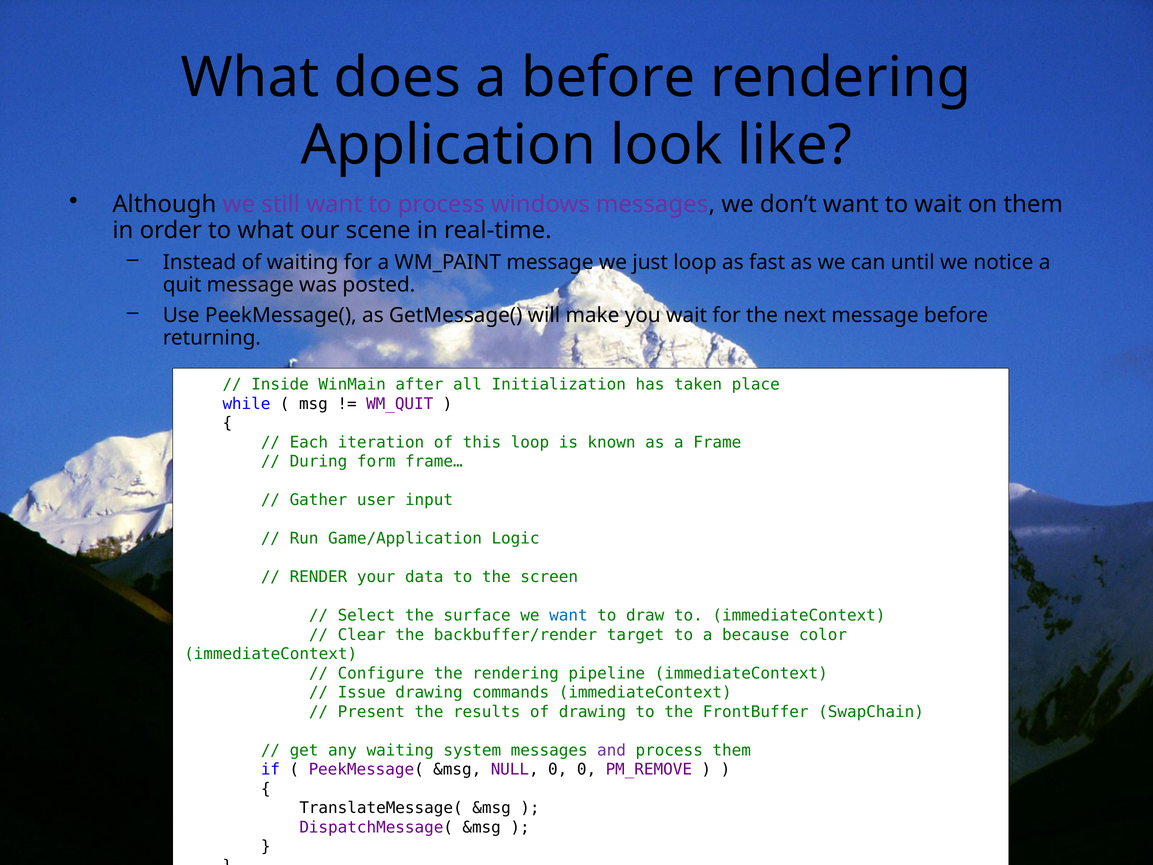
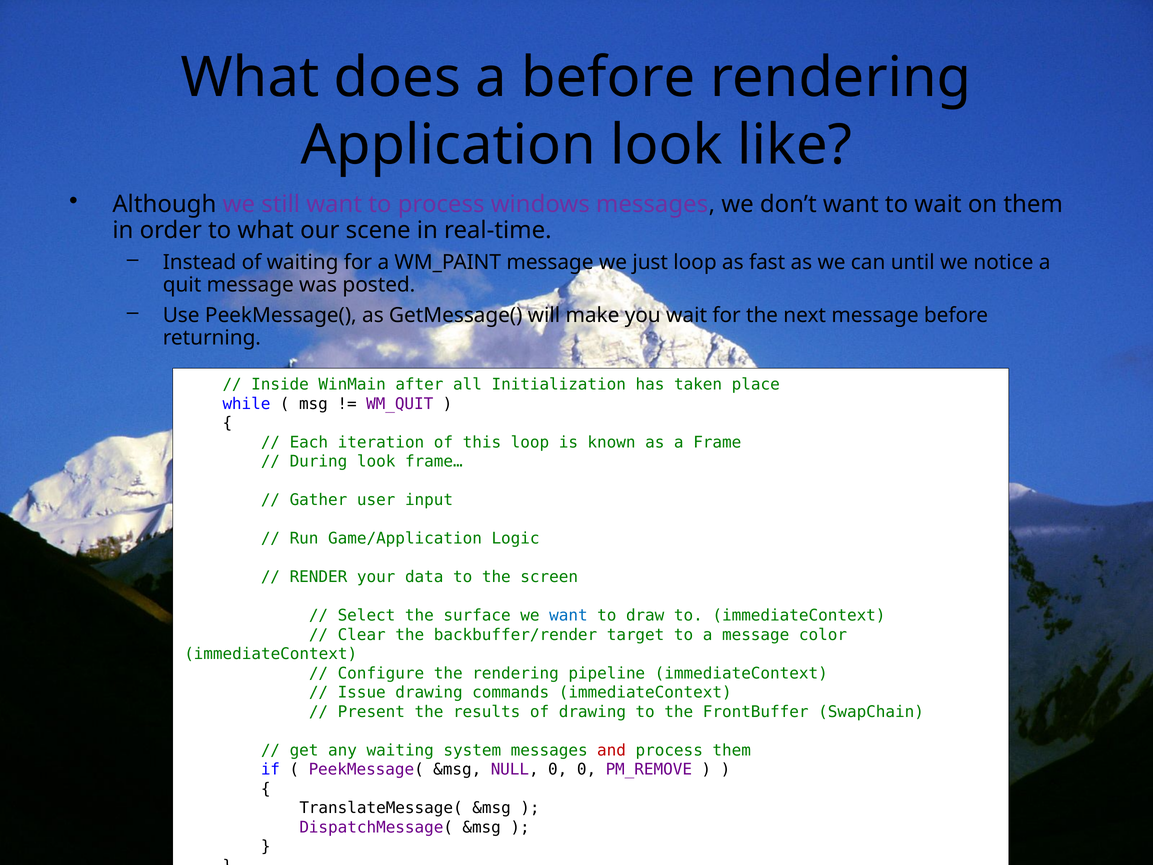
During form: form -> look (376, 461)
a because: because -> message (756, 635)
and colour: purple -> red (612, 750)
